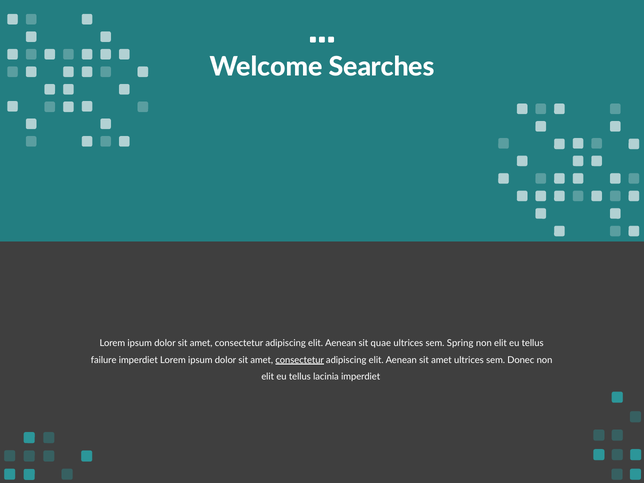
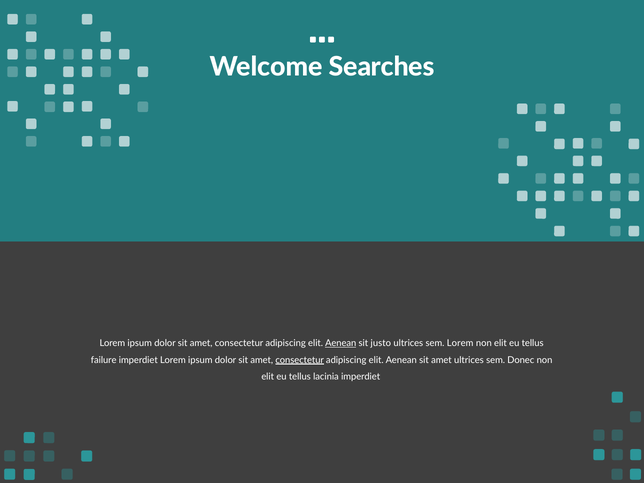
Aenean underline: none -> present (341, 343)
quae: quae -> justo (381, 343)
sem Spring: Spring -> Lorem (460, 343)
